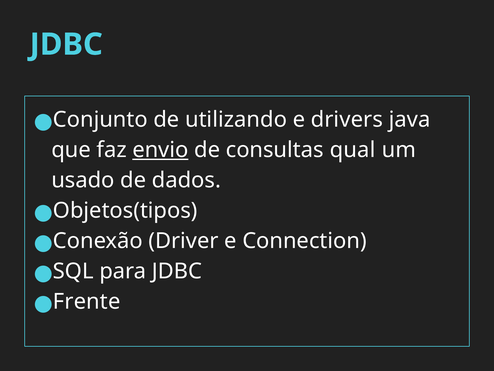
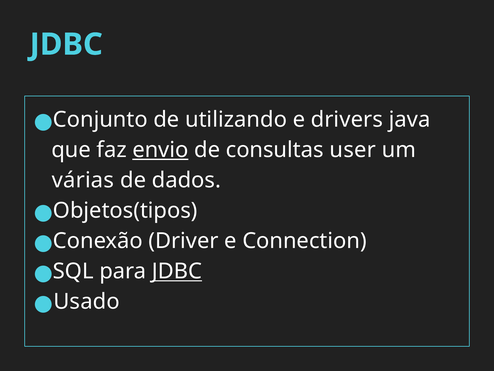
qual: qual -> user (353, 150)
usado: usado -> várias (83, 180)
JDBC underline: none -> present (177, 271)
Frente: Frente -> Usado (87, 301)
